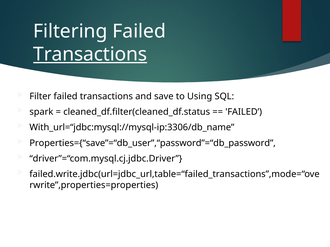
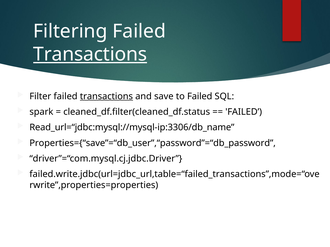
transactions underline: none -> present (106, 96)
to Using: Using -> Failed (200, 96)
With_url=“jdbc:mysql://mysql-ip:3306/db_name: With_url=“jdbc:mysql://mysql-ip:3306/db_name -> Read_url=“jdbc:mysql://mysql-ip:3306/db_name (132, 128)
